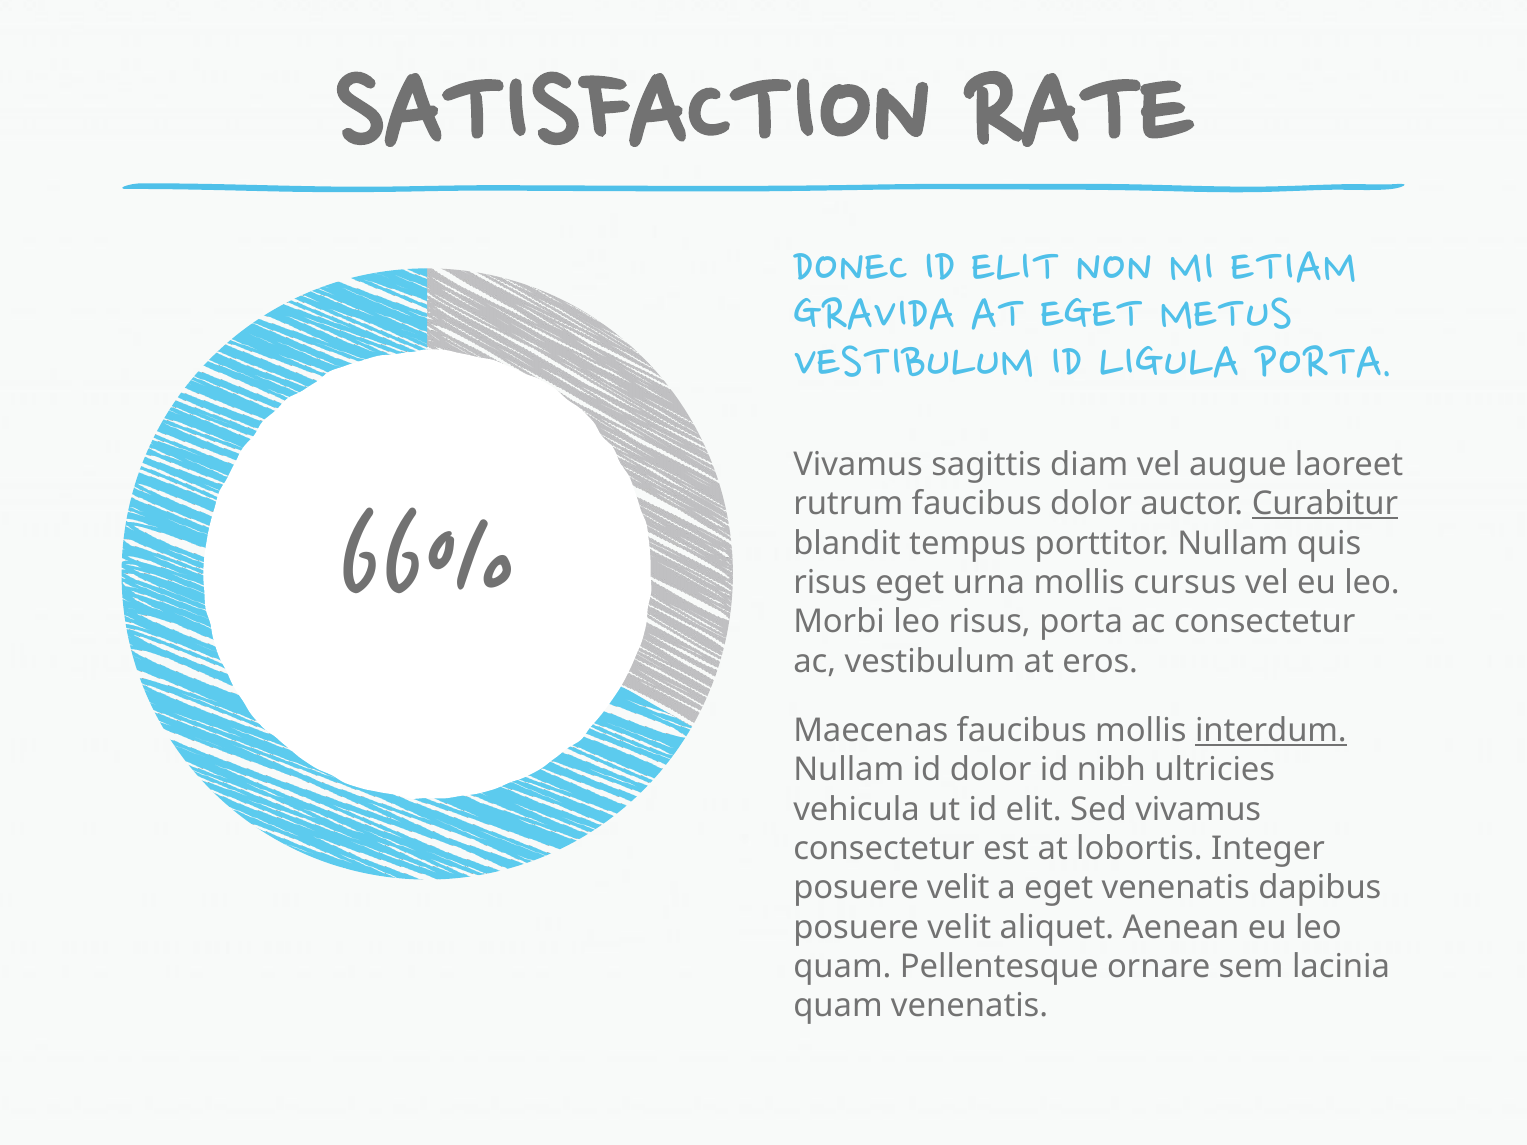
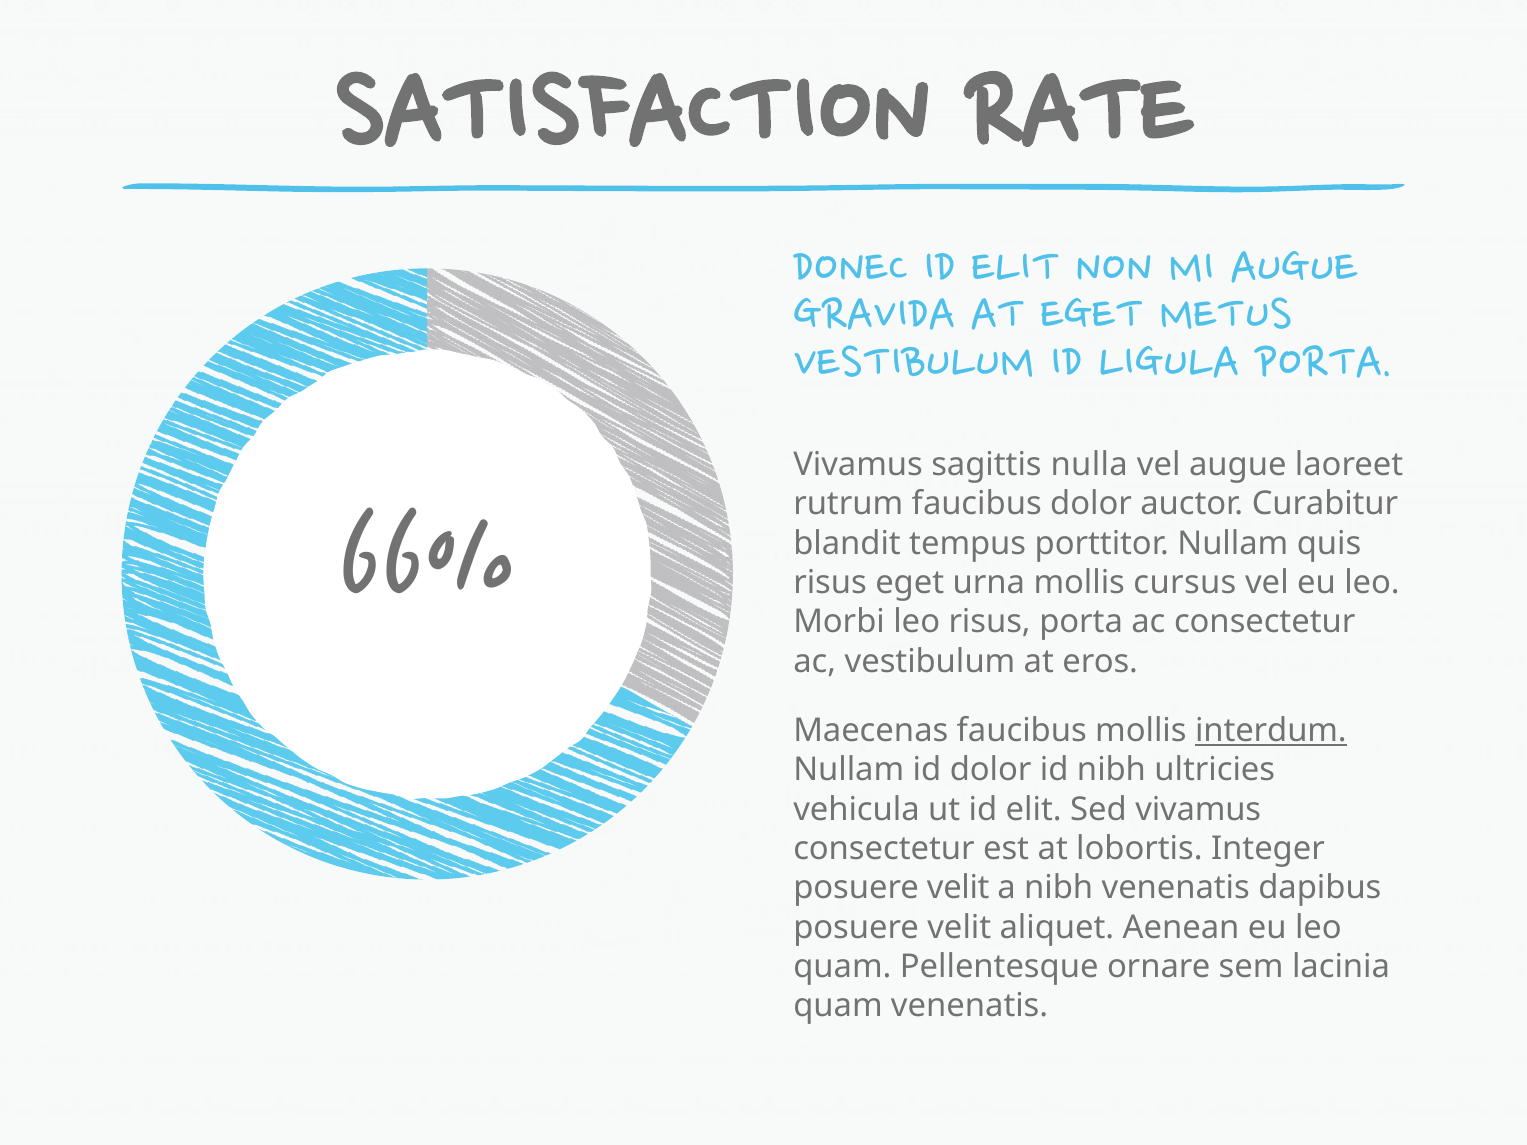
MI ETIAM: ETIAM -> AUGUE (1294, 268)
diam: diam -> nulla (1089, 465)
Curabitur underline: present -> none (1325, 504)
a eget: eget -> nibh (1059, 888)
